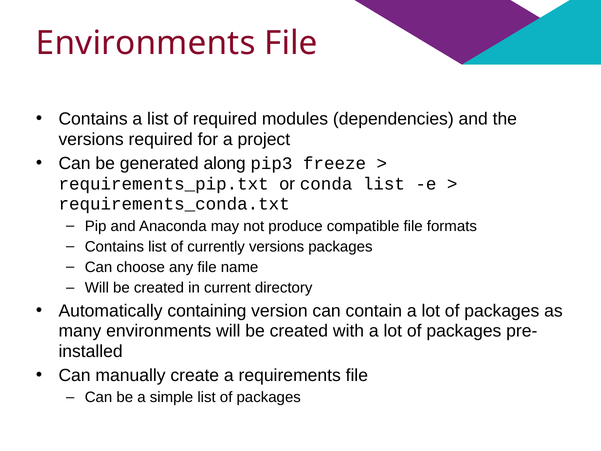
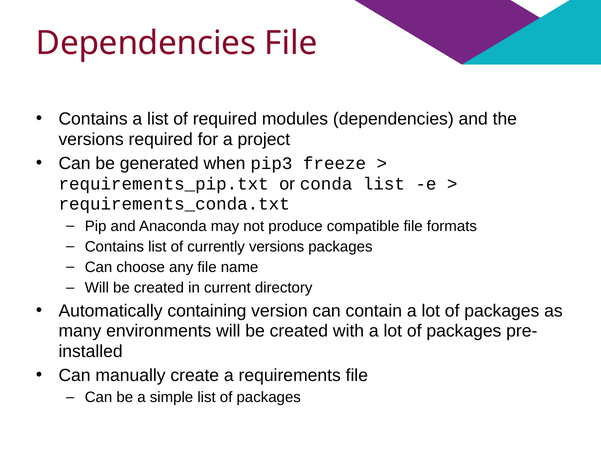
Environments: Environments -> Dependencies (146, 43)
along: along -> when (225, 163)
